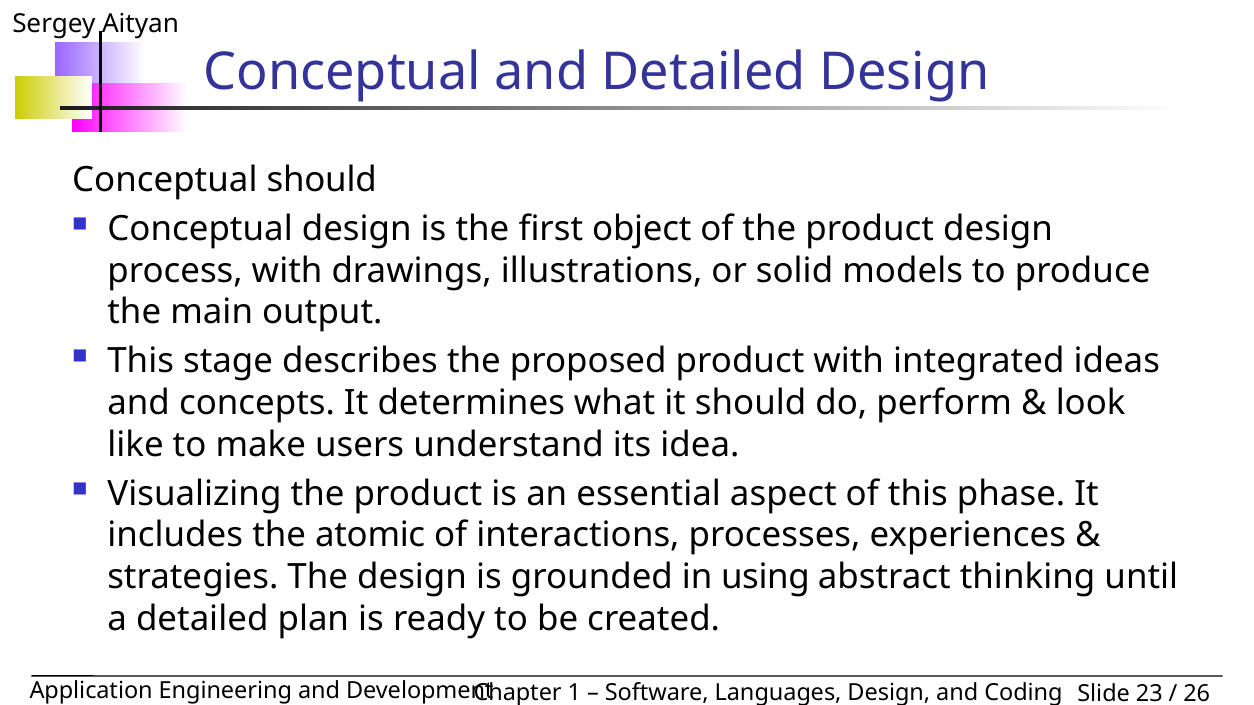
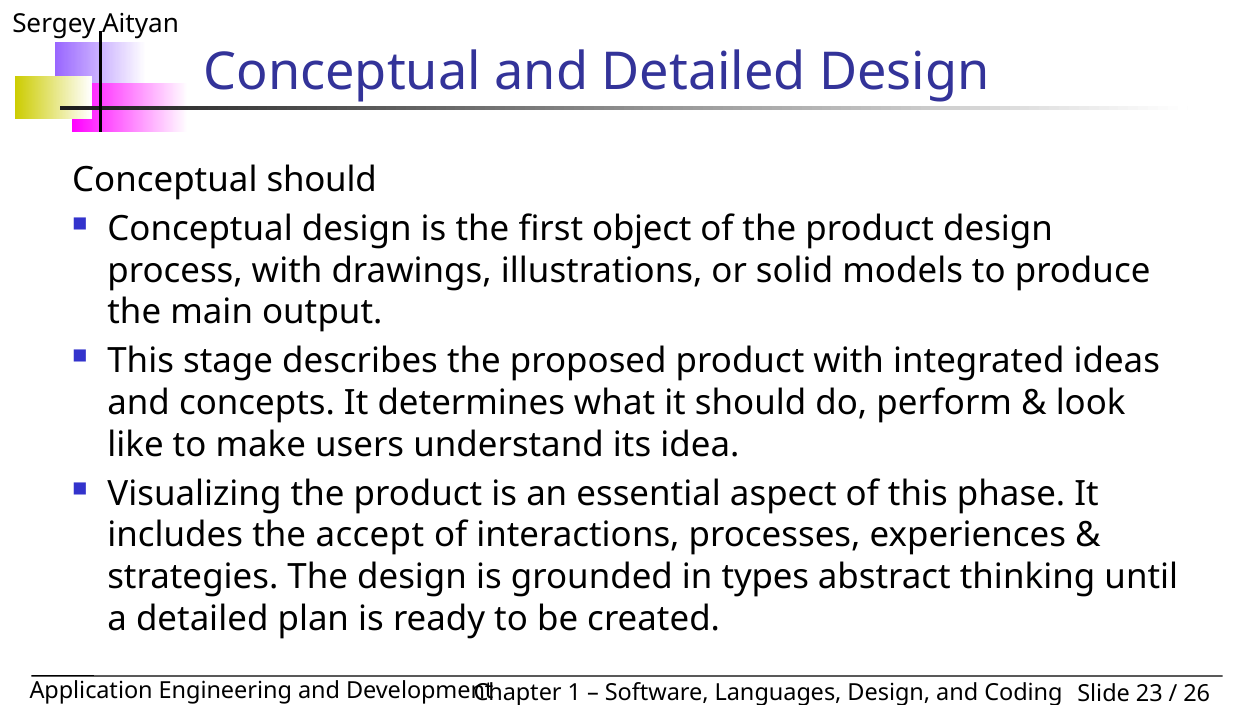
atomic: atomic -> accept (370, 536)
using: using -> types (765, 577)
